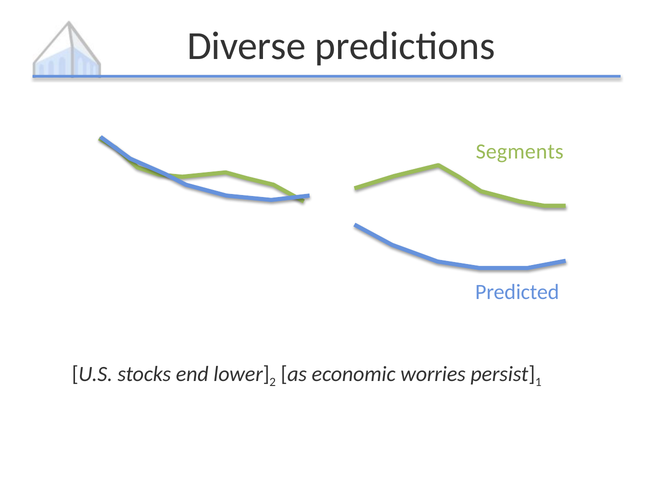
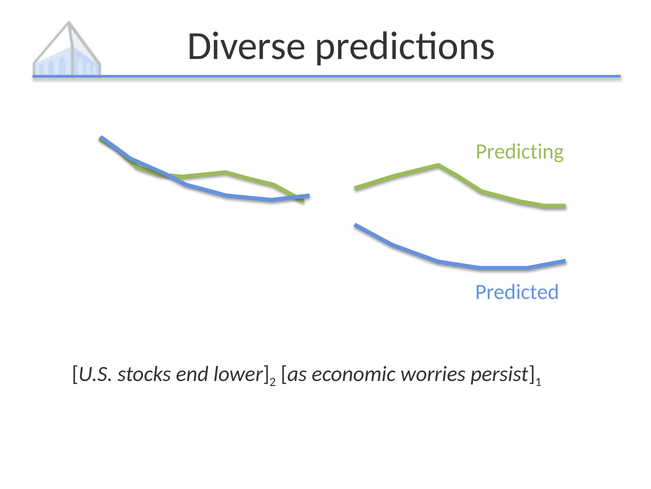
Segments: Segments -> Predicting (520, 152)
